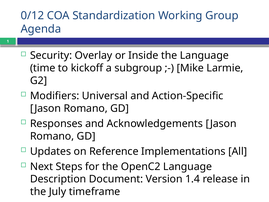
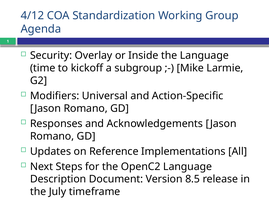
0/12: 0/12 -> 4/12 (32, 16)
1.4: 1.4 -> 8.5 (193, 179)
